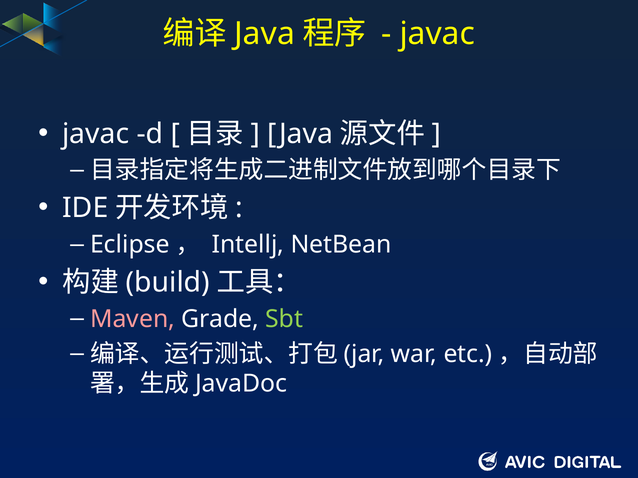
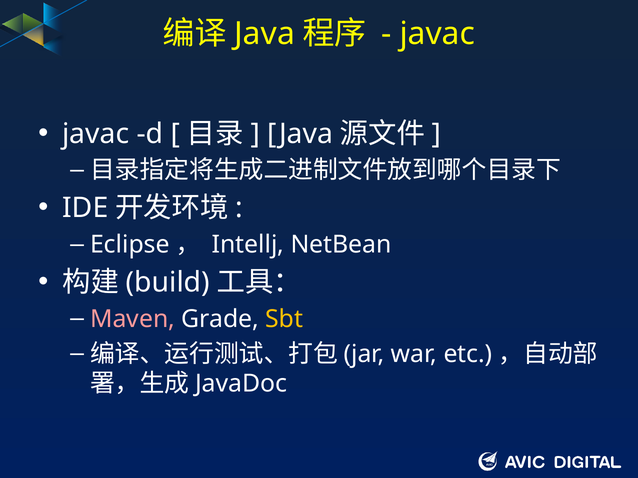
Sbt colour: light green -> yellow (284, 319)
